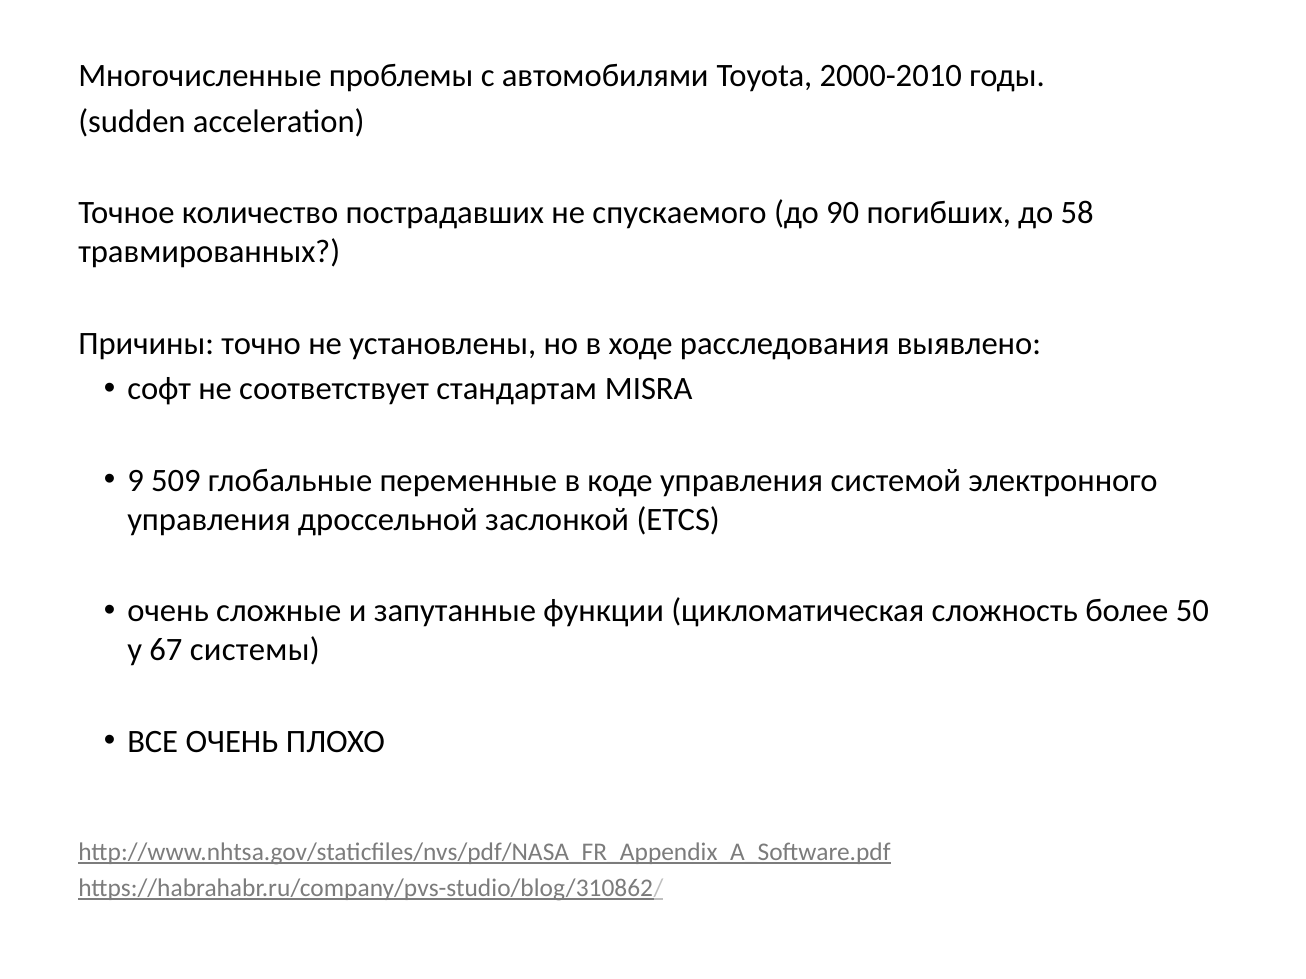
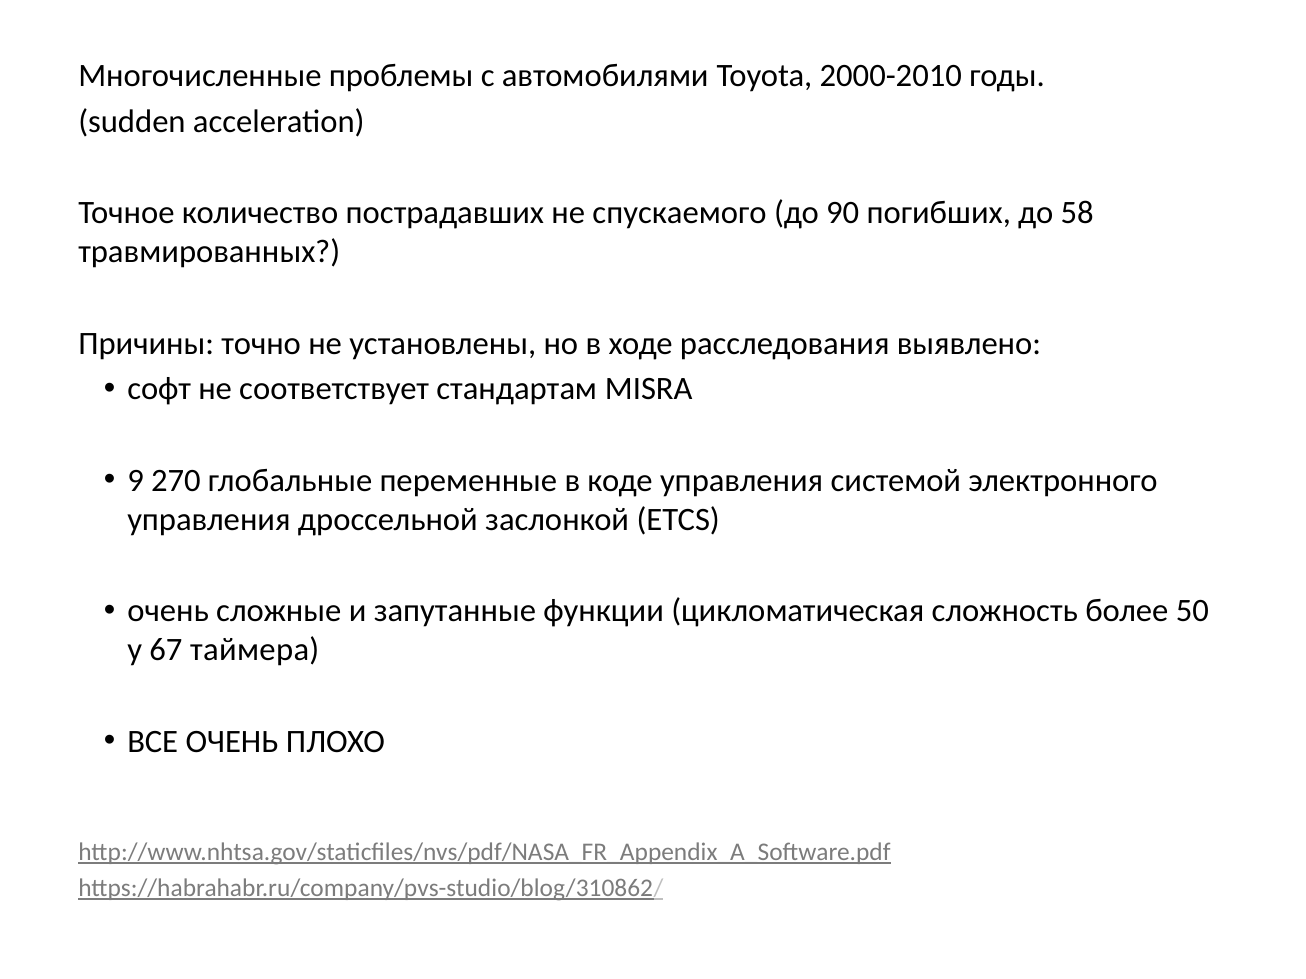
509: 509 -> 270 (176, 481)
системы: системы -> таймера (255, 651)
